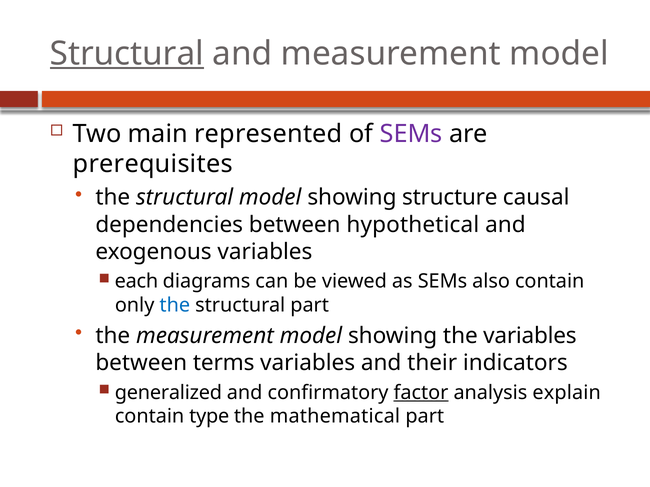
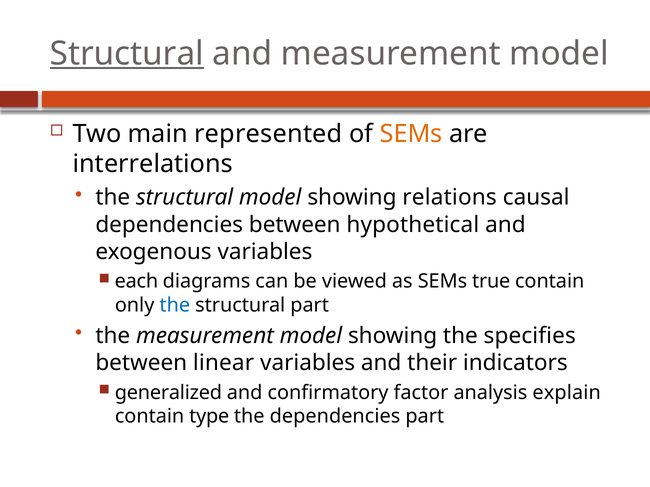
SEMs colour: purple -> orange (411, 134)
prerequisites: prerequisites -> interrelations (153, 164)
structure: structure -> relations (450, 198)
also: also -> true (491, 282)
the variables: variables -> specifies (530, 336)
terms: terms -> linear (224, 363)
factor underline: present -> none (421, 393)
the mathematical: mathematical -> dependencies (335, 417)
